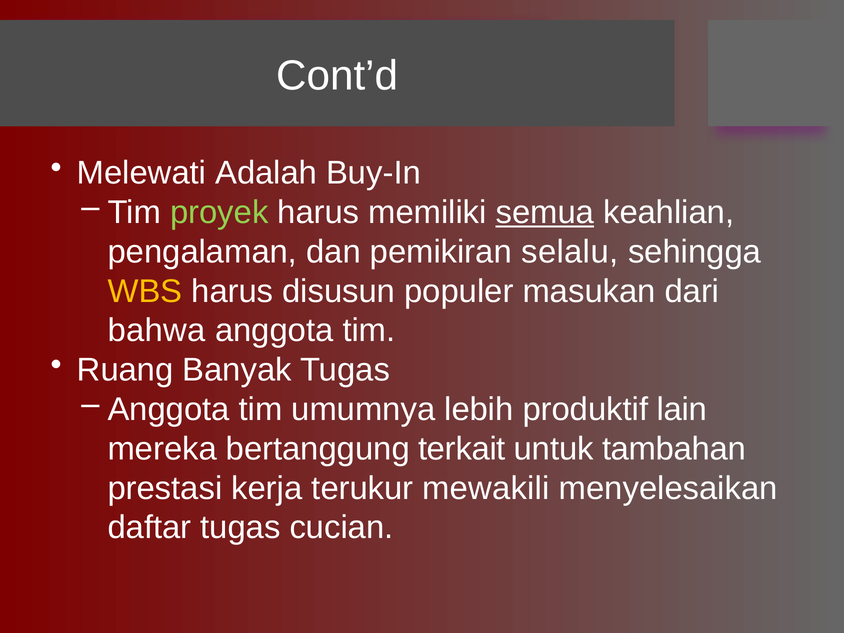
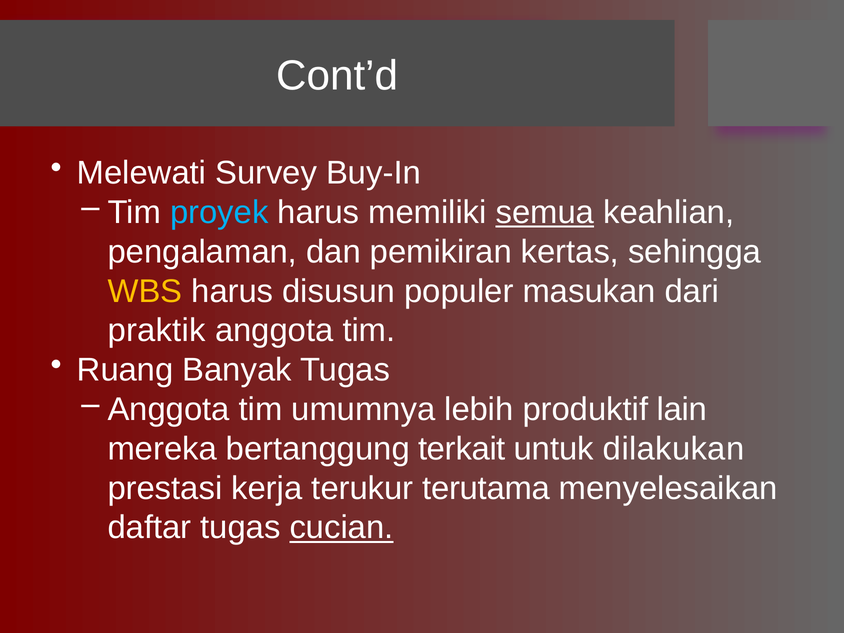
Adalah: Adalah -> Survey (266, 173)
proyek colour: light green -> light blue (219, 212)
selalu: selalu -> kertas (570, 252)
bahwa: bahwa -> praktik (157, 331)
tambahan: tambahan -> dilakukan (674, 449)
mewakili: mewakili -> terutama (486, 488)
cucian underline: none -> present (341, 528)
